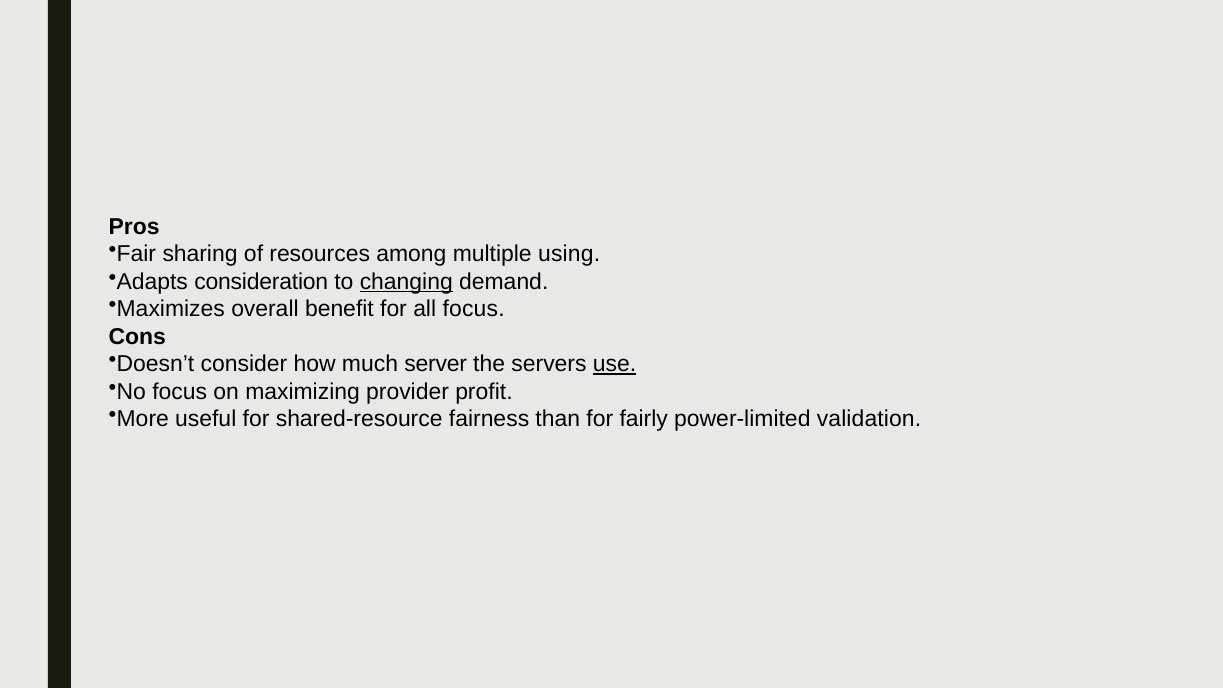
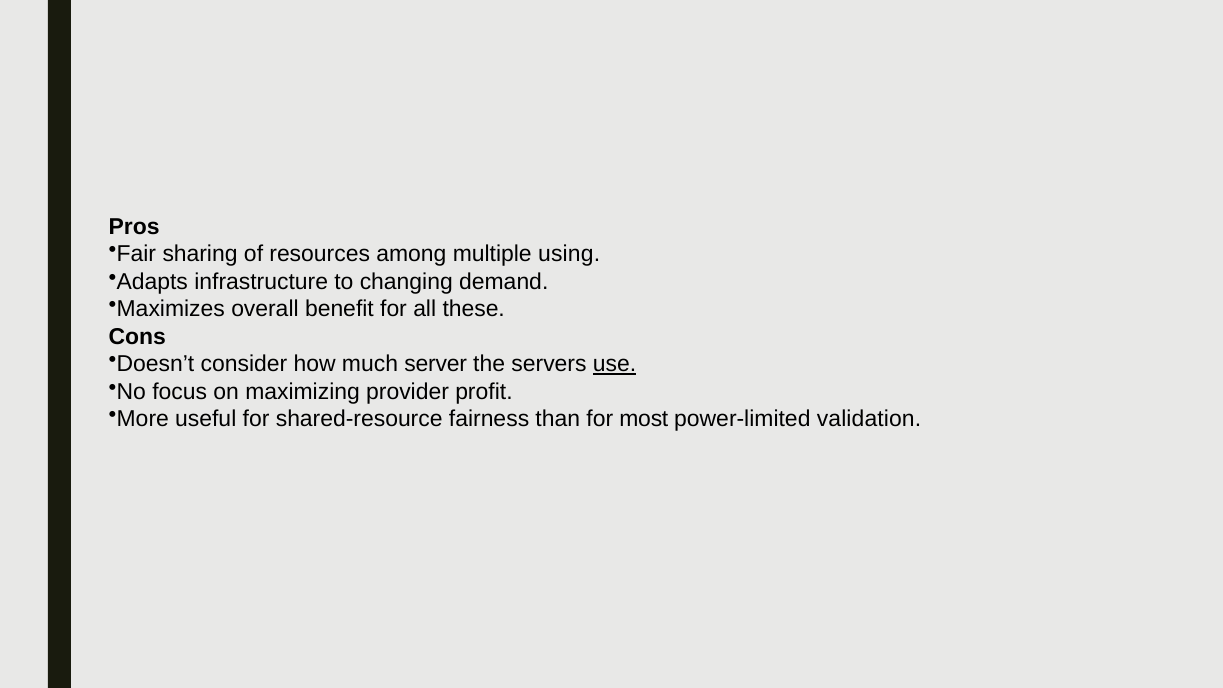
consideration: consideration -> infrastructure (261, 282)
changing underline: present -> none (406, 282)
all focus: focus -> these (474, 309)
fairly: fairly -> most (644, 419)
